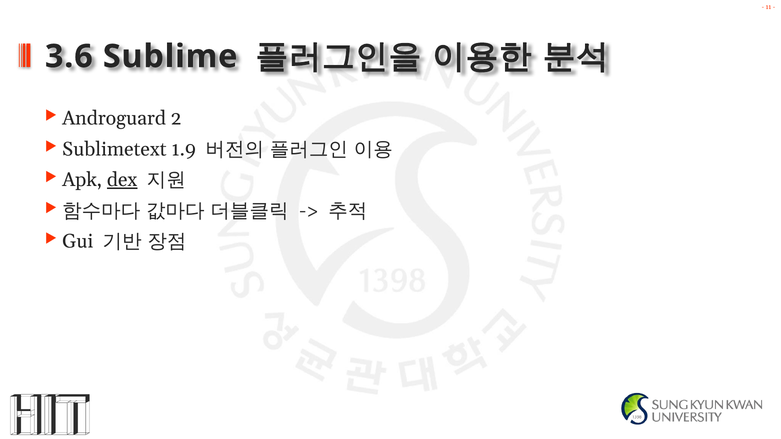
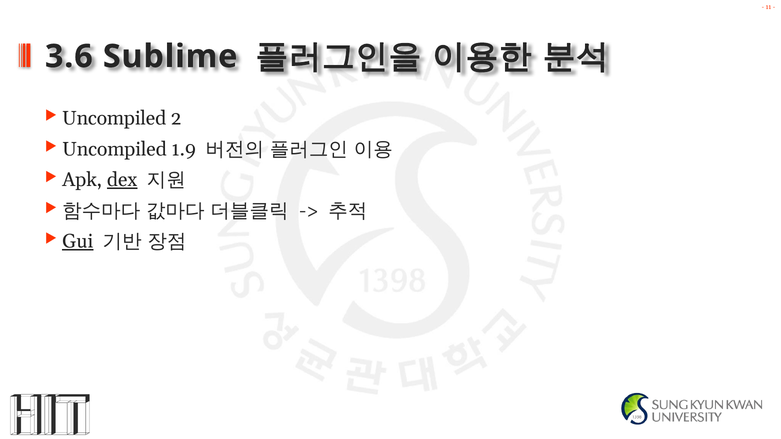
Androguard: Androguard -> Uncompiled (114, 119)
Sublimetext: Sublimetext -> Uncompiled (115, 149)
Gui underline: none -> present (78, 242)
